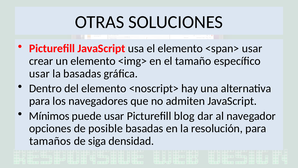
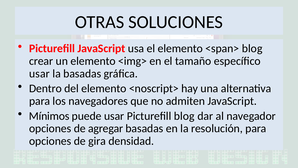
<span> usar: usar -> blog (252, 48)
posible: posible -> agregar (106, 128)
tamaños: tamaños -> opciones (50, 141)
siga: siga -> gira (97, 141)
